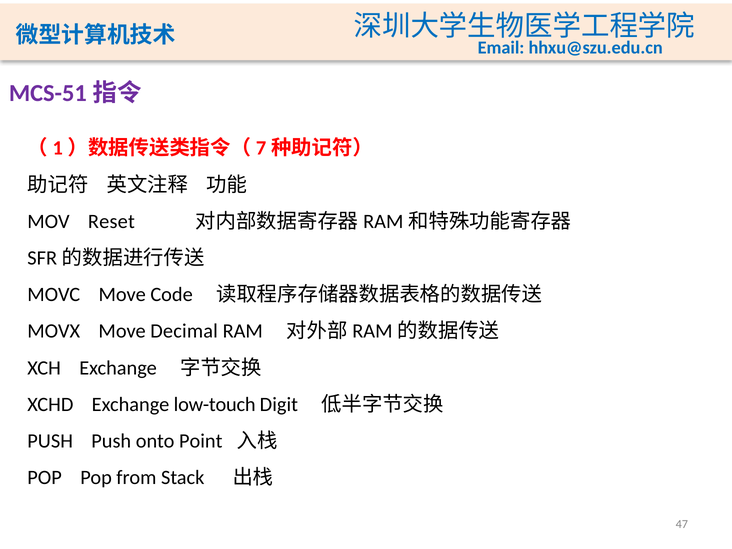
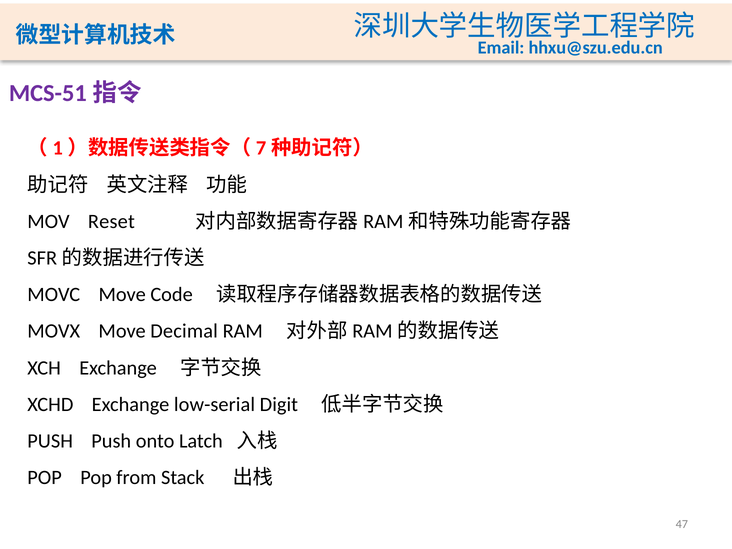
low-touch: low-touch -> low-serial (215, 404)
Point: Point -> Latch (201, 441)
